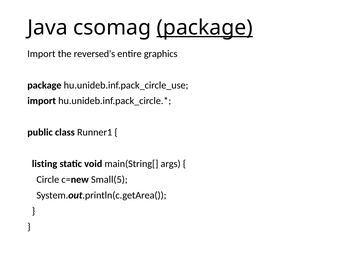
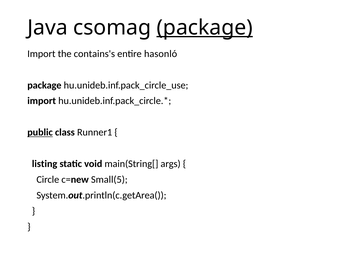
reversed's: reversed's -> contains's (94, 54)
graphics: graphics -> hasonló (161, 54)
public underline: none -> present (40, 133)
